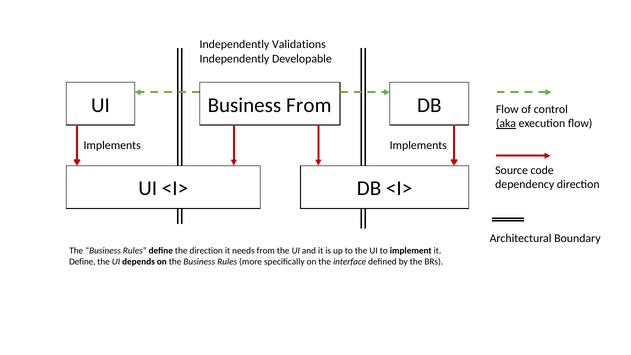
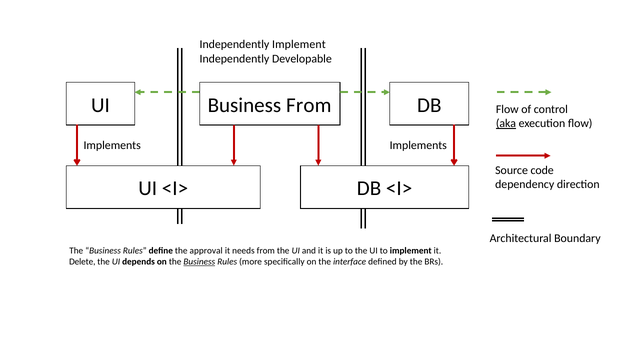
Independently Validations: Validations -> Implement (299, 45)
the direction: direction -> approval (206, 251)
Define: Define -> Delete (82, 262)
Business underline: none -> present (199, 262)
